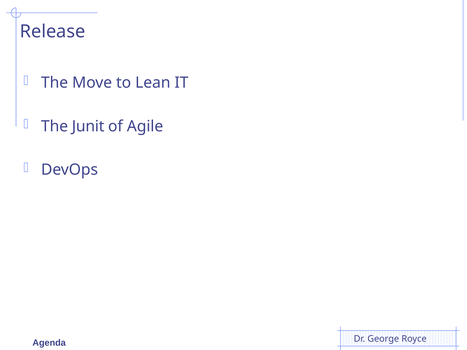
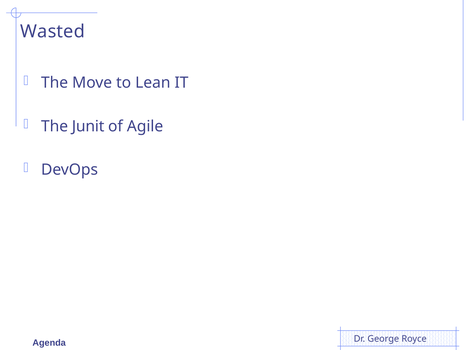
Release: Release -> Wasted (53, 32)
